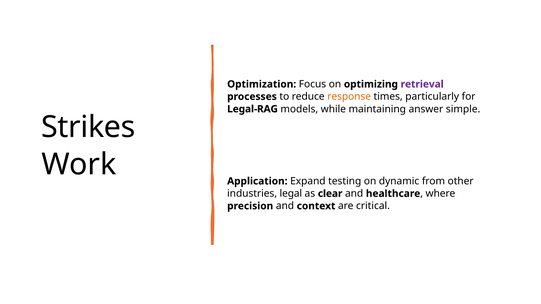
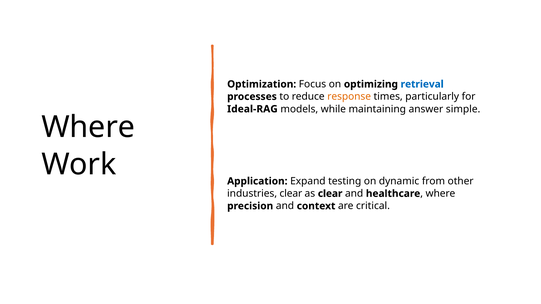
retrieval colour: purple -> blue (422, 84)
Legal-RAG: Legal-RAG -> Ideal-RAG (252, 109)
Strikes: Strikes -> Where (88, 127)
industries legal: legal -> clear (291, 194)
